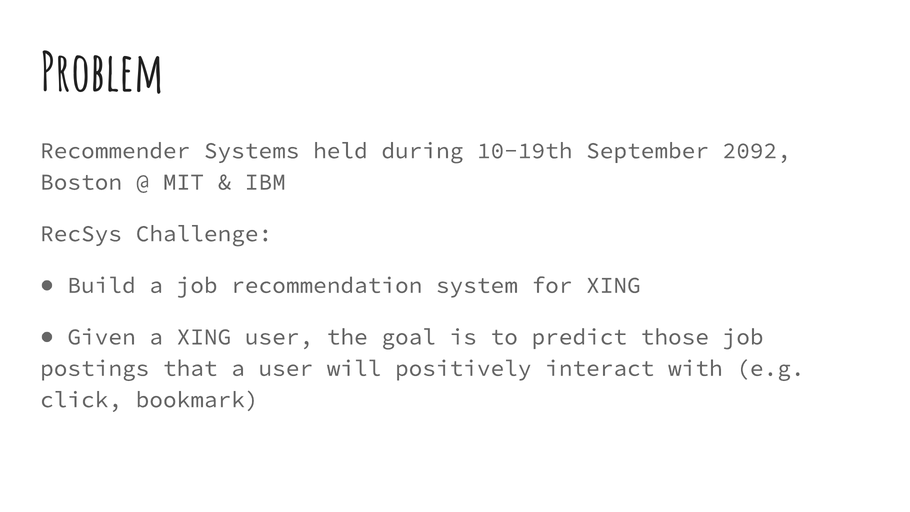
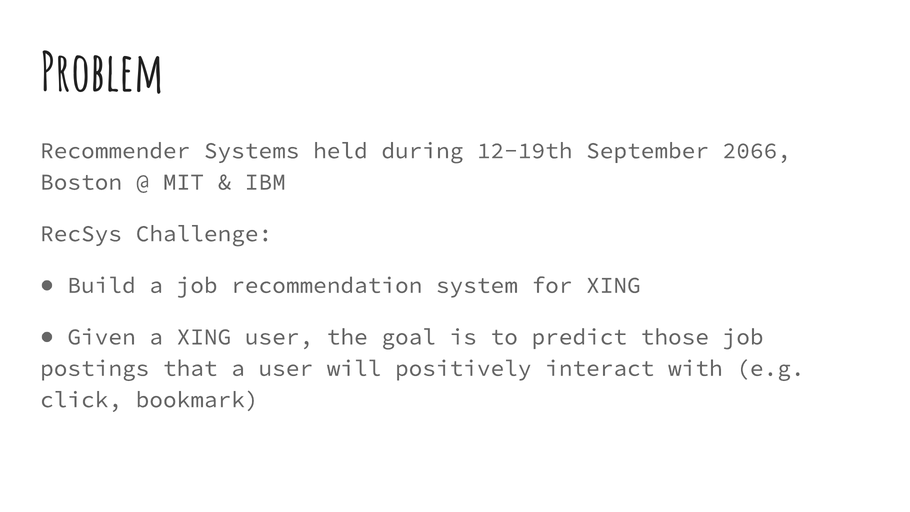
10-19th: 10-19th -> 12-19th (525, 151)
2092: 2092 -> 2066 (757, 151)
